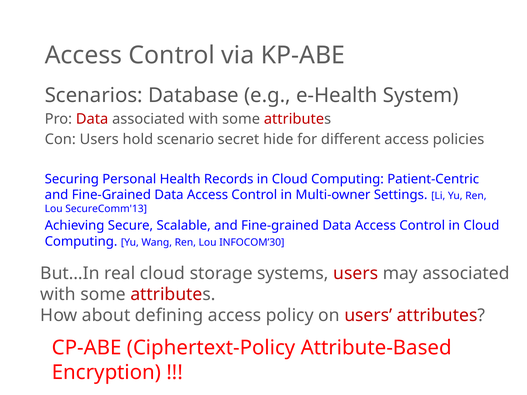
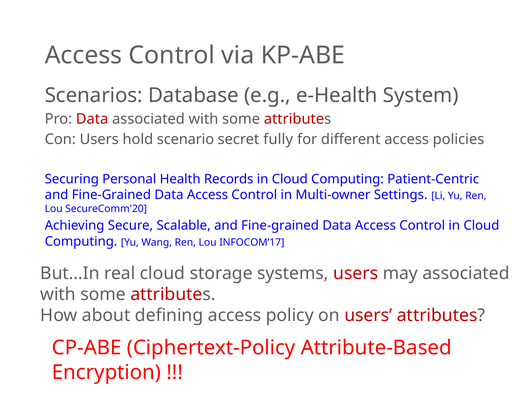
hide: hide -> fully (278, 139)
SecureComm'13: SecureComm'13 -> SecureComm'20 (106, 209)
INFOCOM’30: INFOCOM’30 -> INFOCOM’17 (252, 243)
